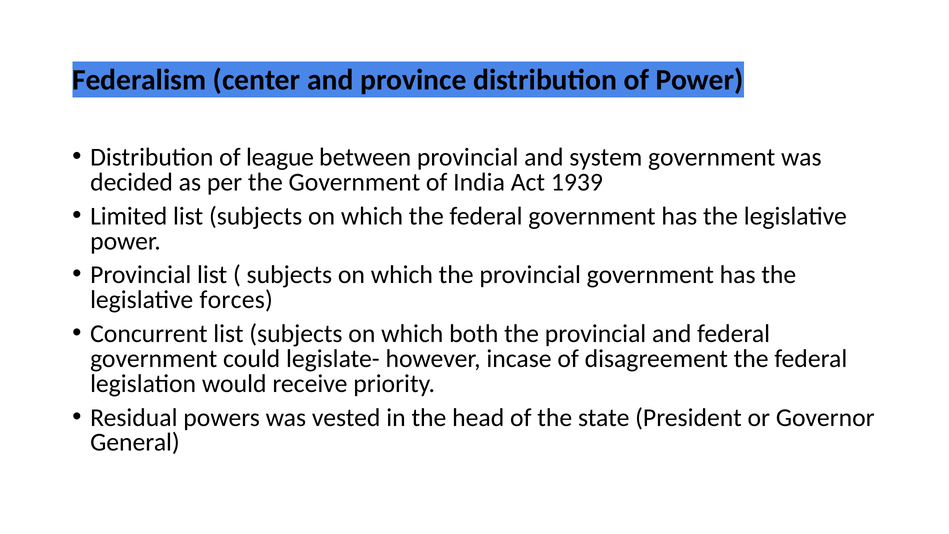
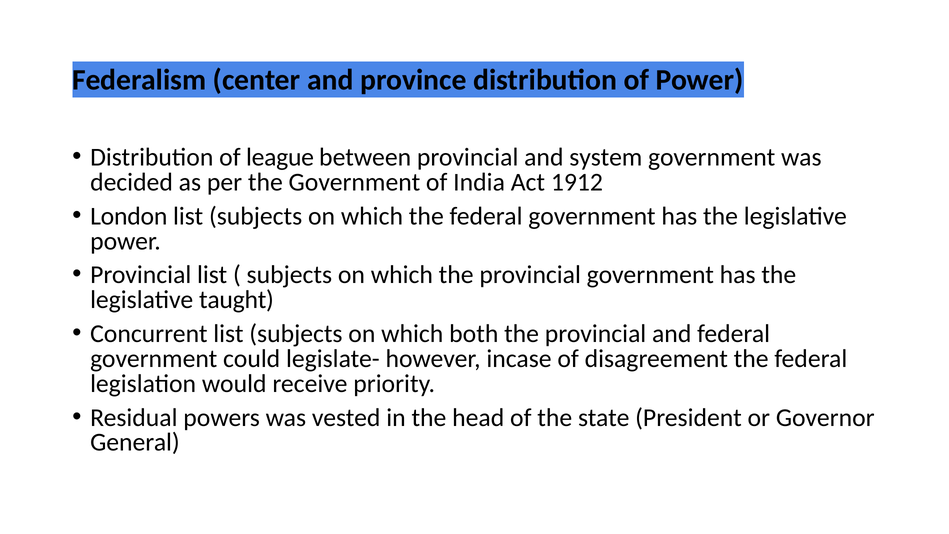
1939: 1939 -> 1912 (577, 182)
Limited: Limited -> London (129, 216)
forces: forces -> taught (236, 300)
